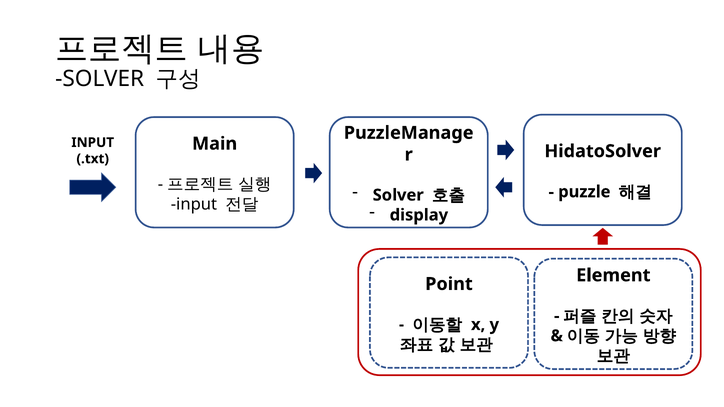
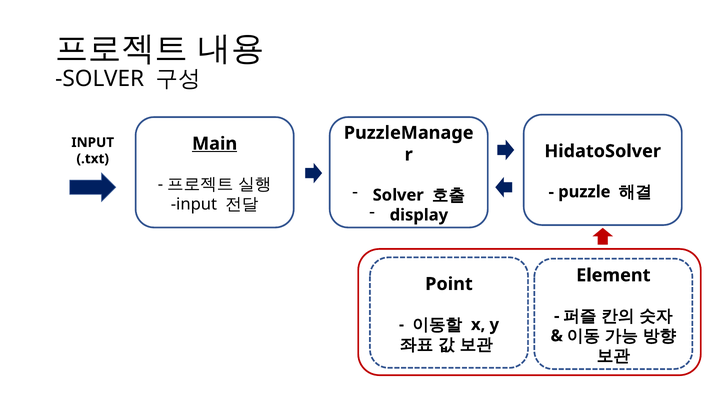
Main underline: none -> present (215, 144)
